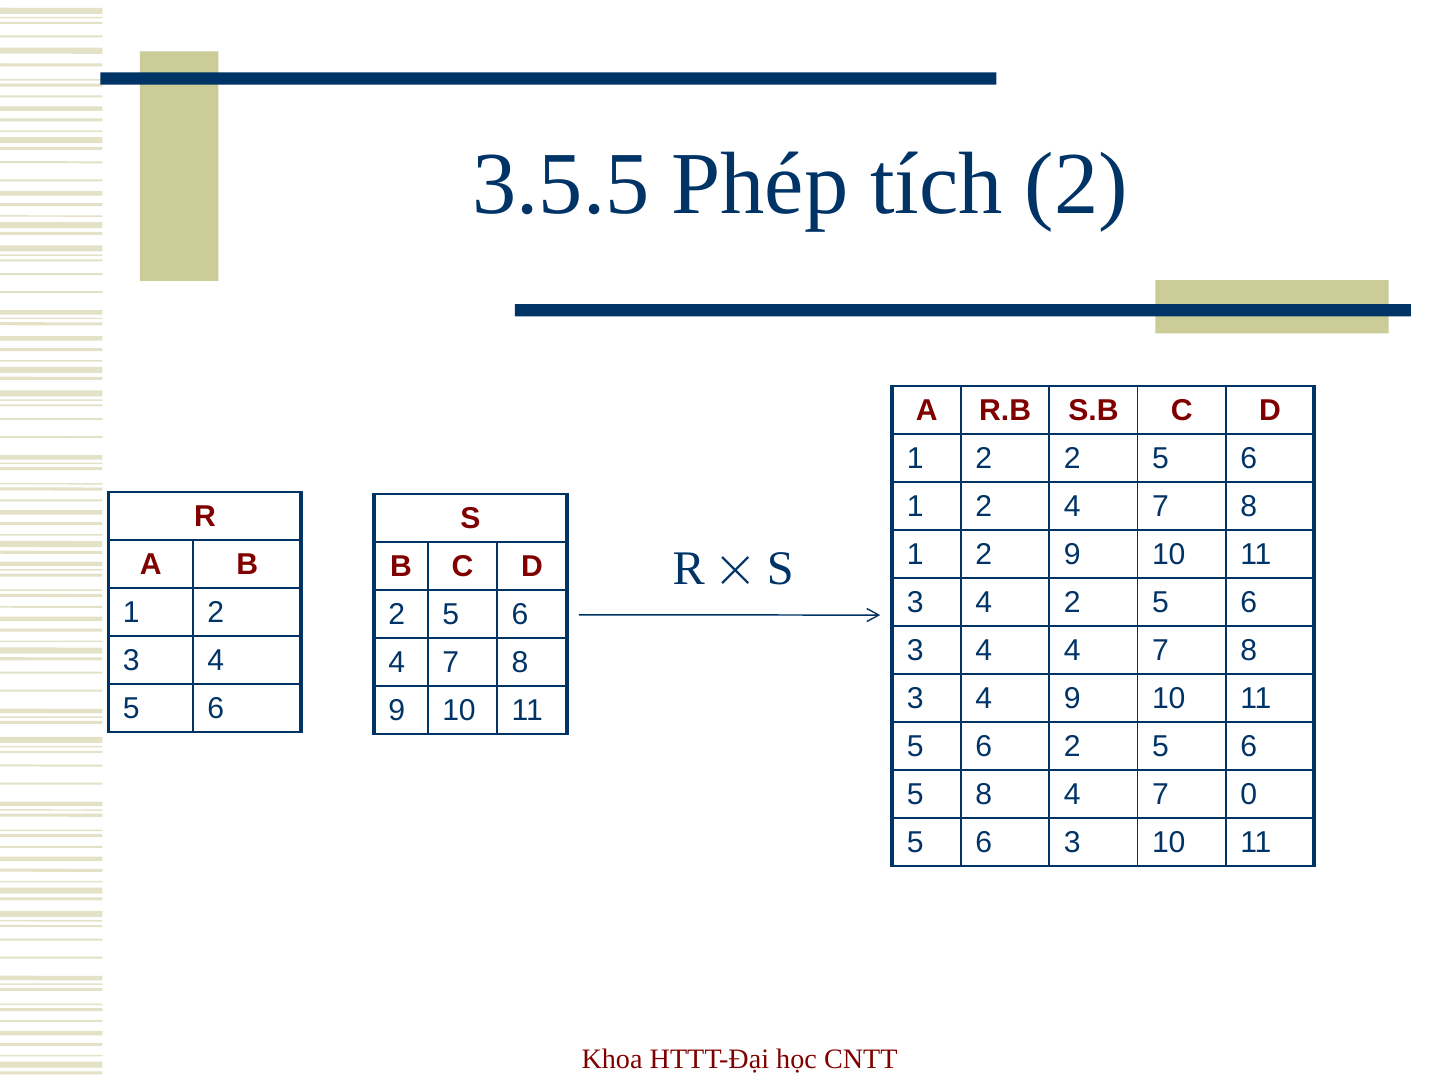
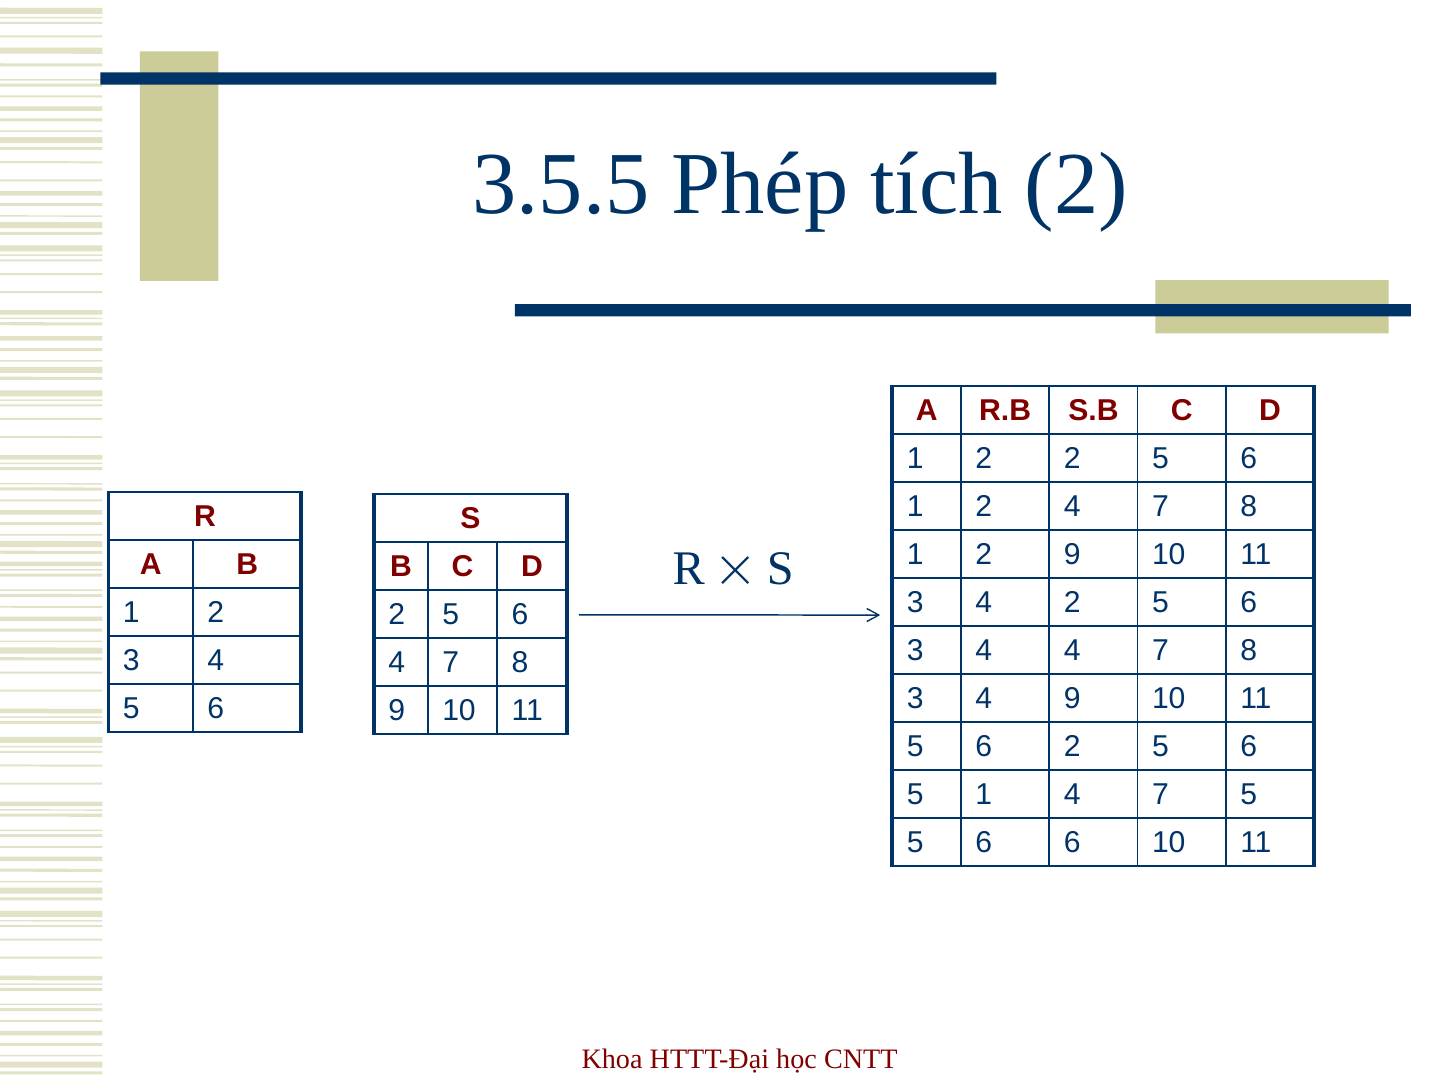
5 8: 8 -> 1 (984, 795)
7 0: 0 -> 5 (1249, 795)
3: 3 -> 6 (1072, 843)
